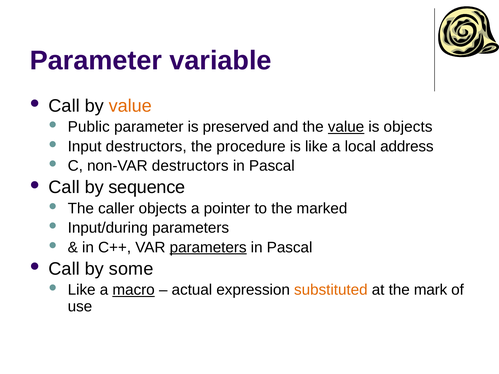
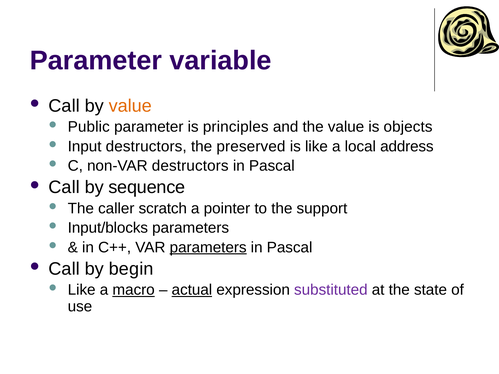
preserved: preserved -> principles (236, 127)
value underline: present -> none (346, 127)
procedure: procedure -> preserved (251, 146)
caller objects: objects -> scratch (163, 209)
marked: marked -> support (322, 209)
Input/during: Input/during -> Input/blocks (108, 228)
some: some -> begin (131, 269)
actual underline: none -> present (192, 290)
substituted colour: orange -> purple (331, 290)
mark: mark -> state (430, 290)
